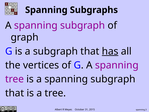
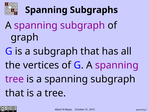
has underline: present -> none (110, 51)
